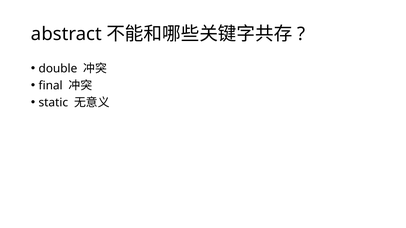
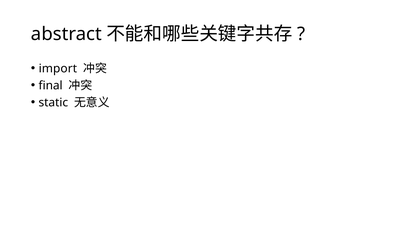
double: double -> import (58, 69)
